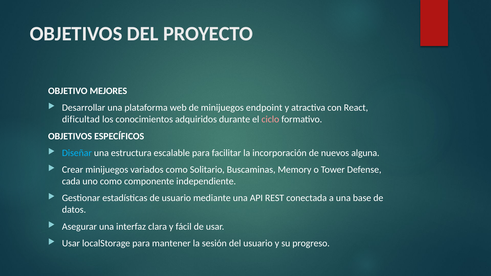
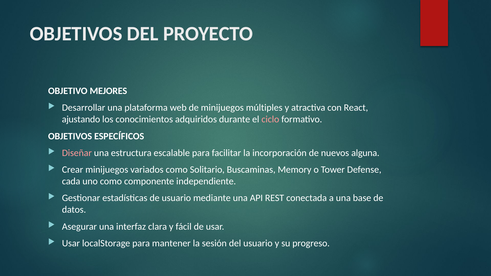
endpoint: endpoint -> múltiples (264, 108)
dificultad: dificultad -> ajustando (81, 119)
Diseñar colour: light blue -> pink (77, 153)
